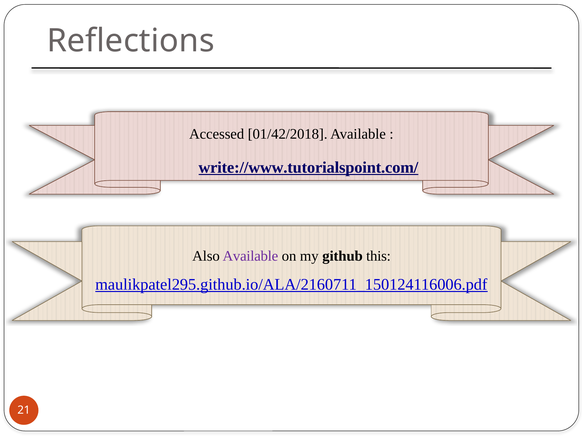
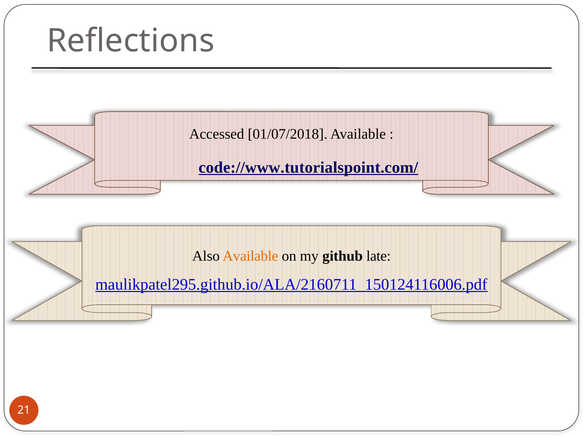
01/42/2018: 01/42/2018 -> 01/07/2018 (288, 134)
write://www.tutorialspoint.com/: write://www.tutorialspoint.com/ -> code://www.tutorialspoint.com/ (308, 167)
Available colour: purple -> orange (250, 256)
this: this -> late (378, 256)
